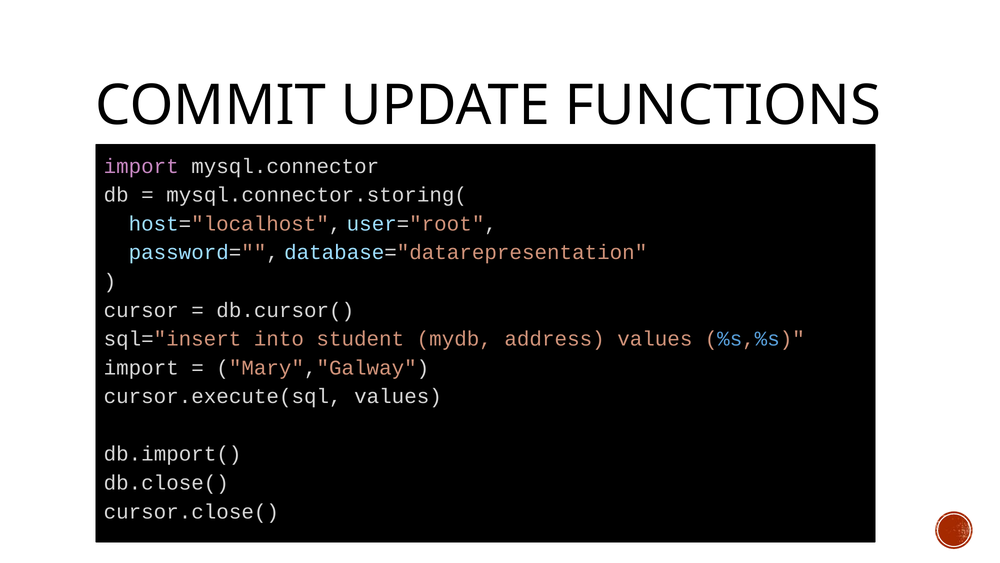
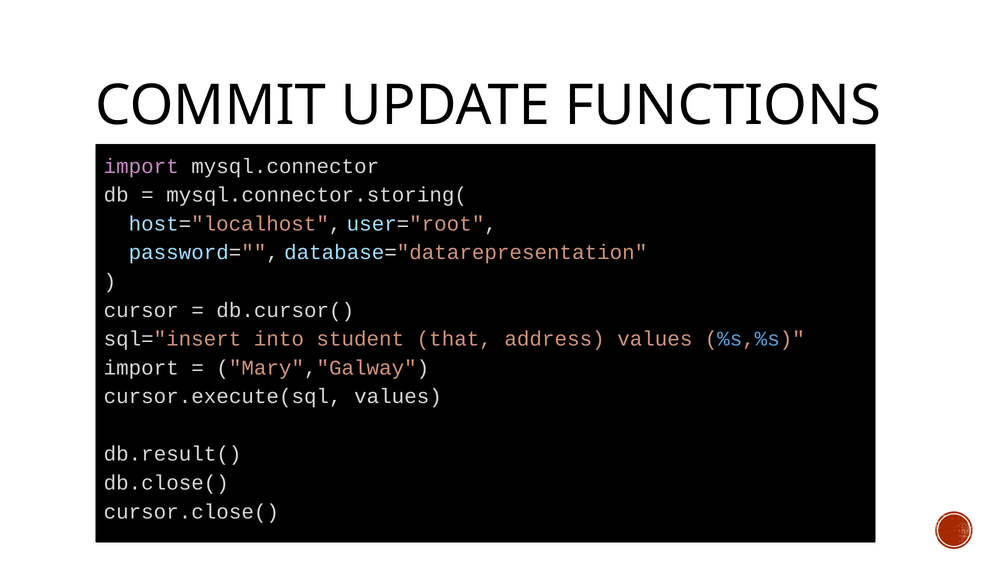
mydb: mydb -> that (454, 339)
db.import(: db.import( -> db.result( (173, 454)
